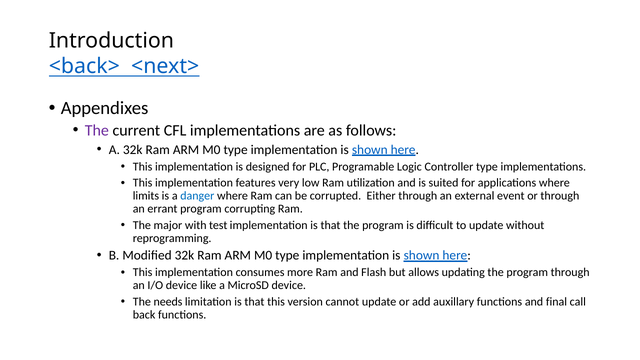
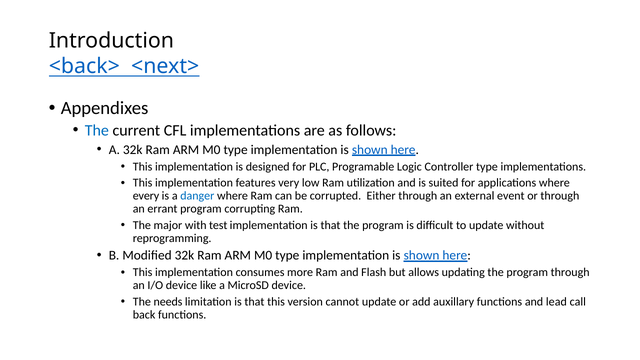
The colour: purple -> blue (97, 130)
limits: limits -> every (146, 196)
final: final -> lead (556, 302)
